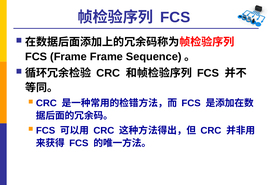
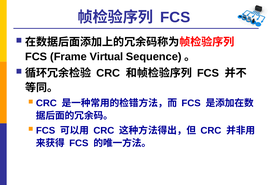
Frame Frame: Frame -> Virtual (106, 57)
